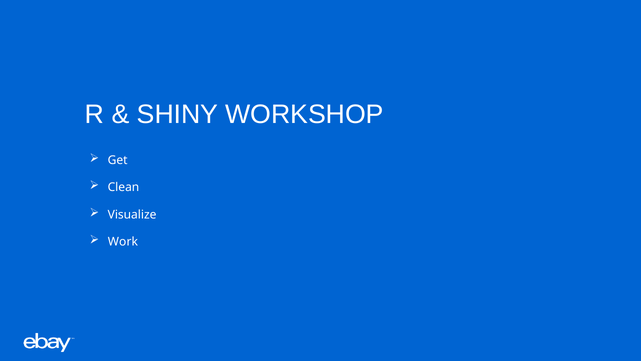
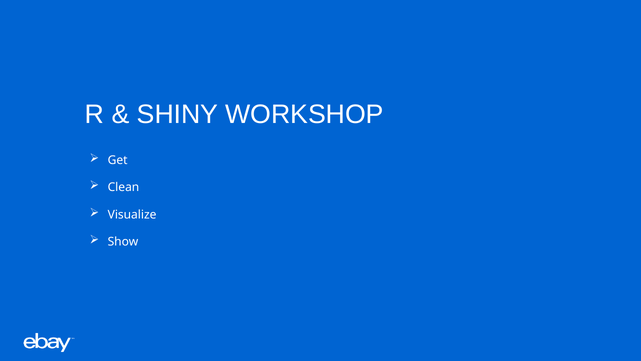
Work: Work -> Show (123, 242)
